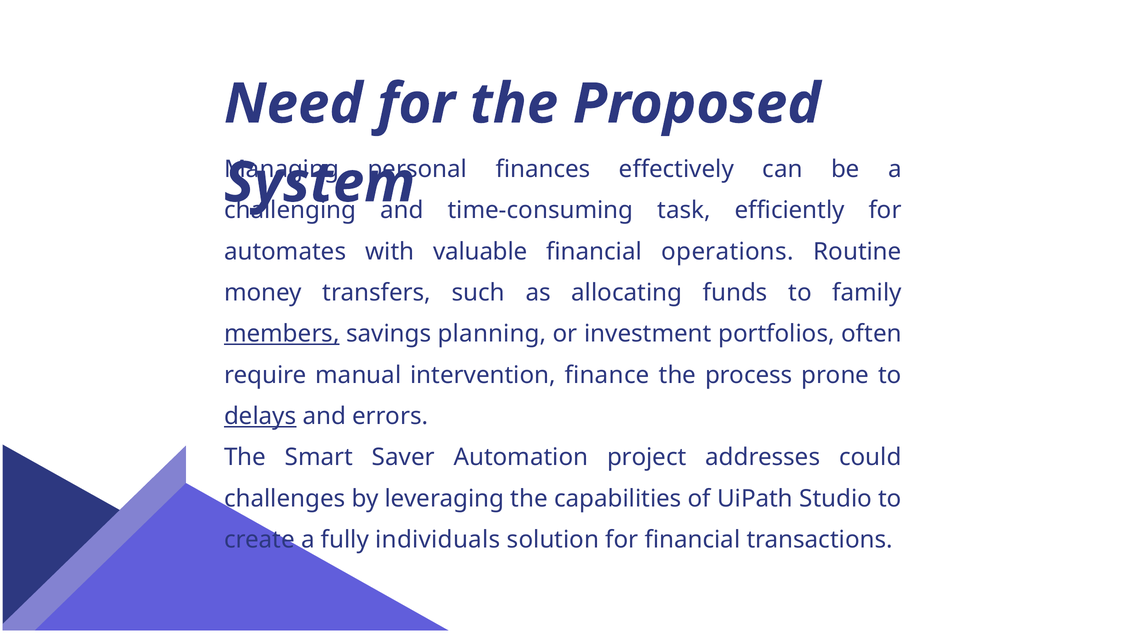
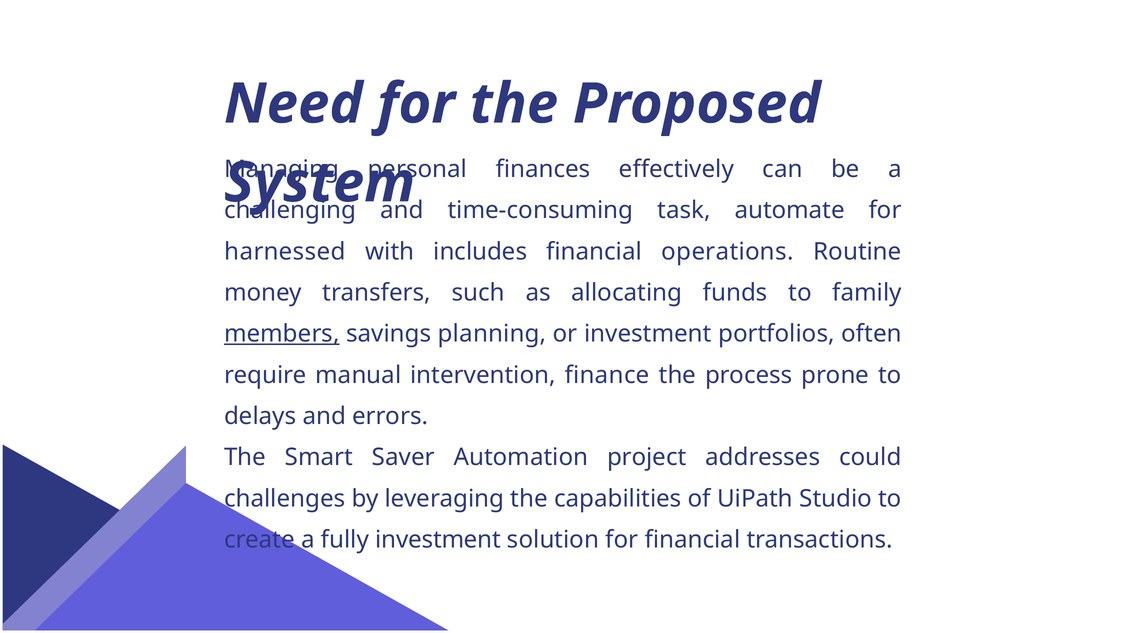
efficiently: efficiently -> automate (790, 210)
automates: automates -> harnessed (285, 252)
valuable: valuable -> includes (480, 252)
delays underline: present -> none (260, 416)
fully individuals: individuals -> investment (438, 540)
